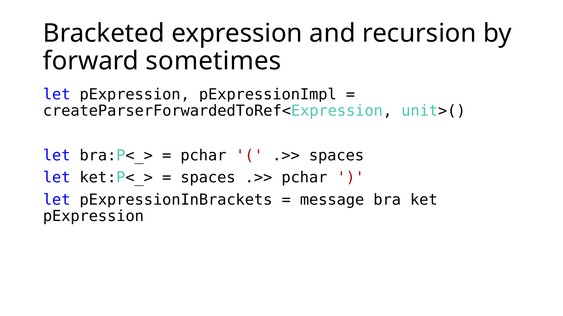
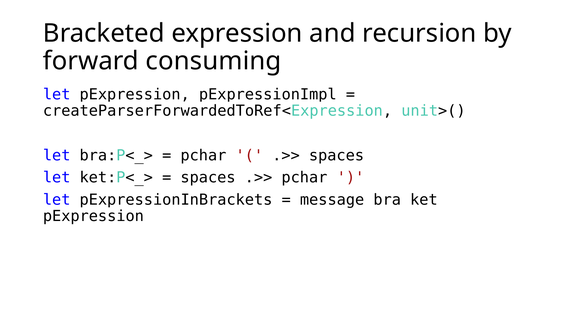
sometimes: sometimes -> consuming (213, 61)
